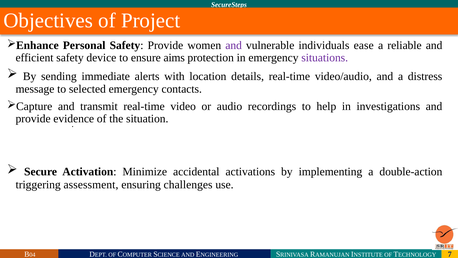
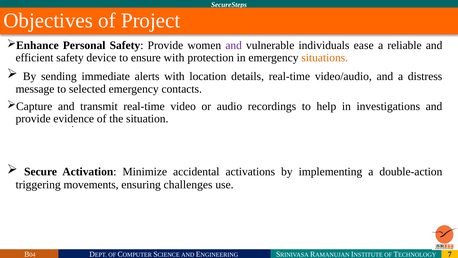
ensure aims: aims -> with (174, 58)
situations colour: purple -> orange (325, 58)
assessment: assessment -> movements (91, 184)
